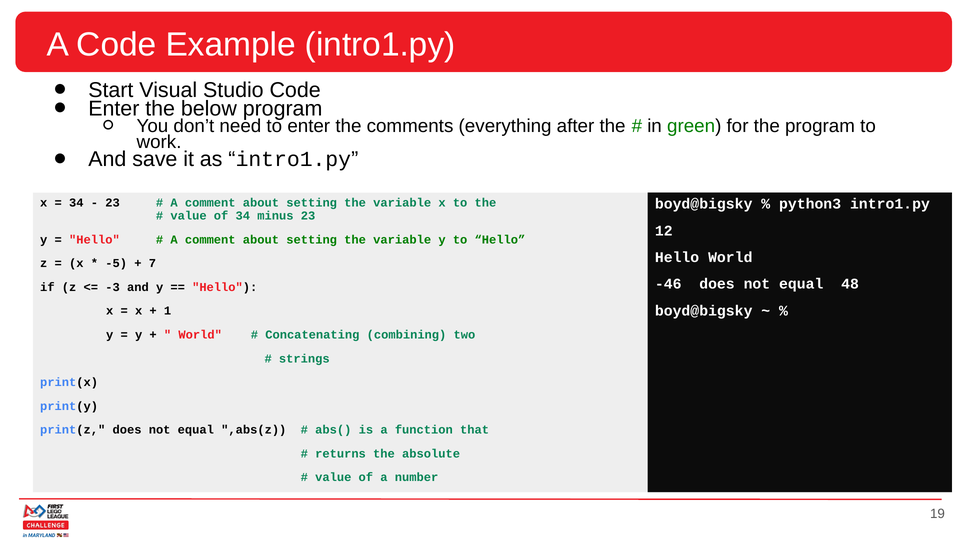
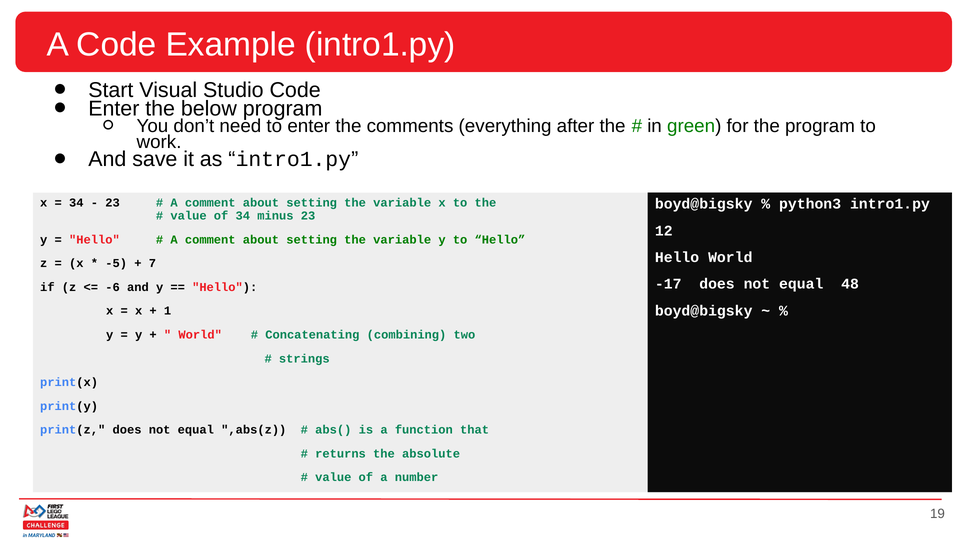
-46: -46 -> -17 (668, 284)
-3: -3 -> -6 (113, 287)
